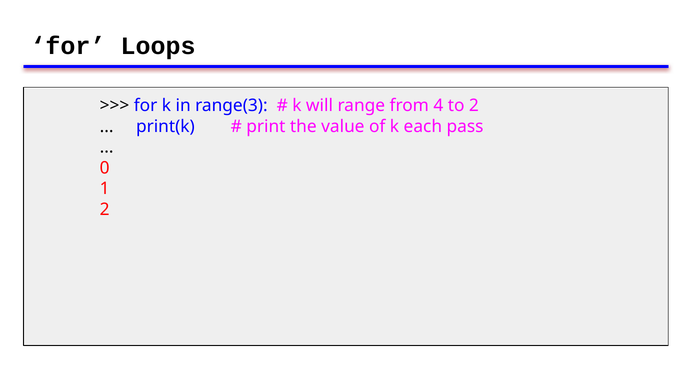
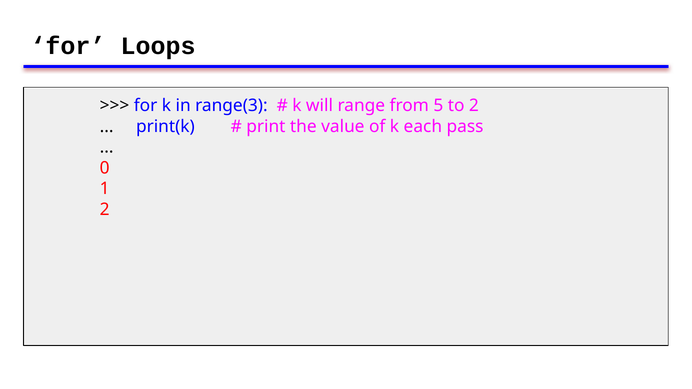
4: 4 -> 5 (438, 106)
